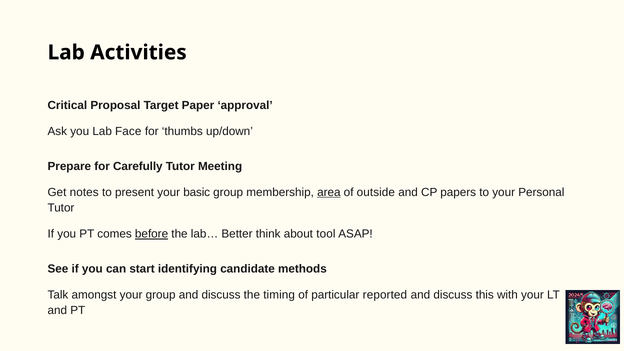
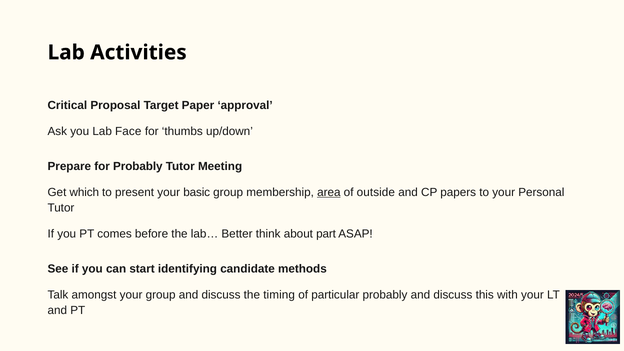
for Carefully: Carefully -> Probably (138, 166)
notes: notes -> which (84, 192)
before underline: present -> none (152, 234)
tool: tool -> part (326, 234)
particular reported: reported -> probably (385, 295)
